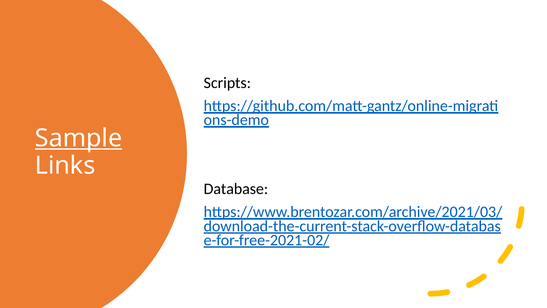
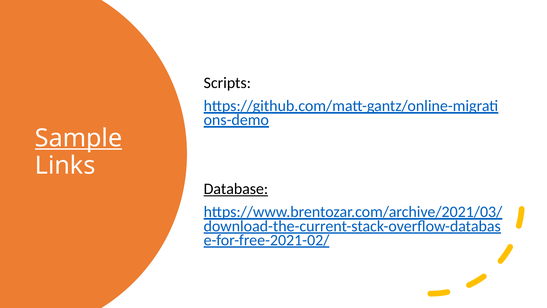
Database underline: none -> present (236, 189)
